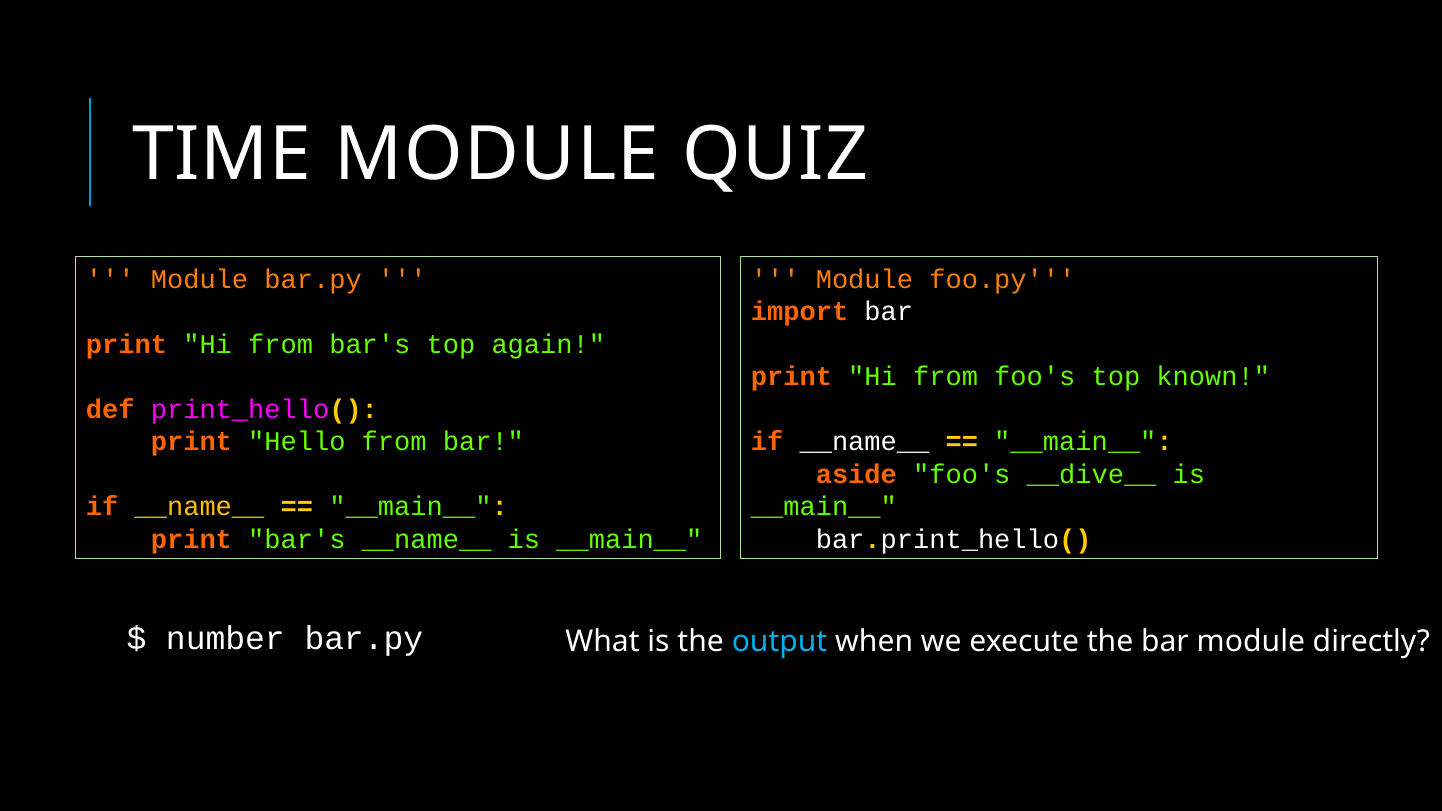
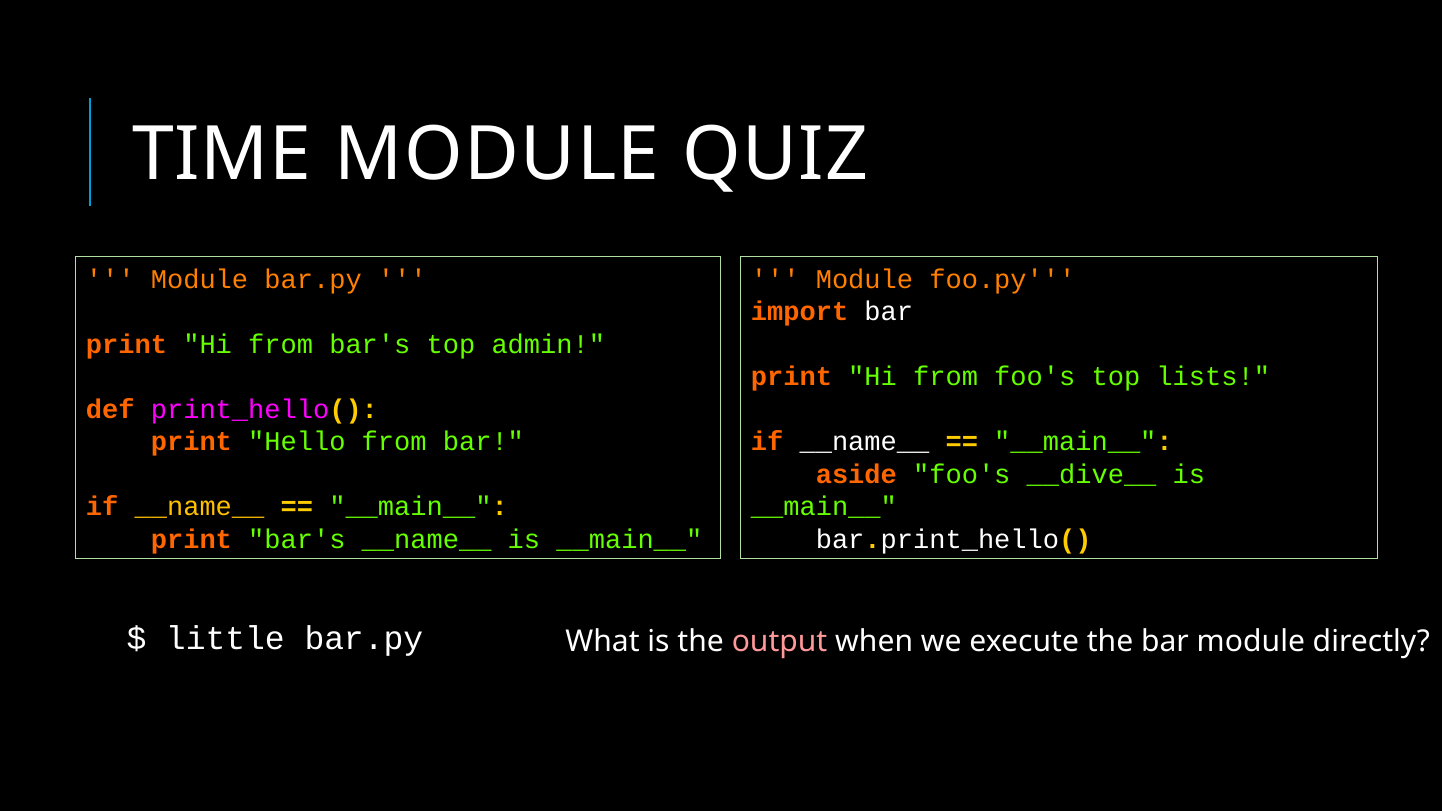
again: again -> admin (548, 345)
known: known -> lists (1213, 377)
number: number -> little (225, 639)
output colour: light blue -> pink (780, 641)
